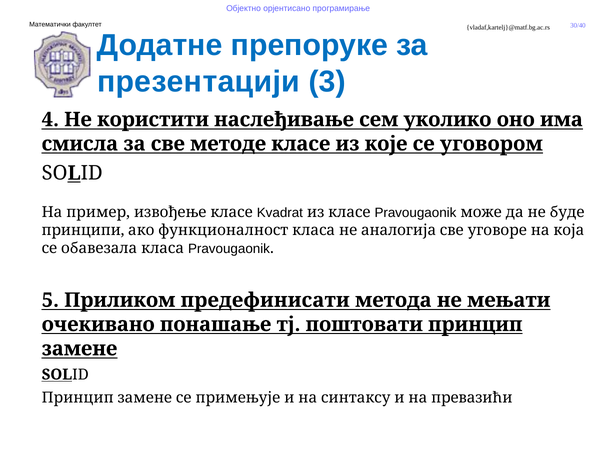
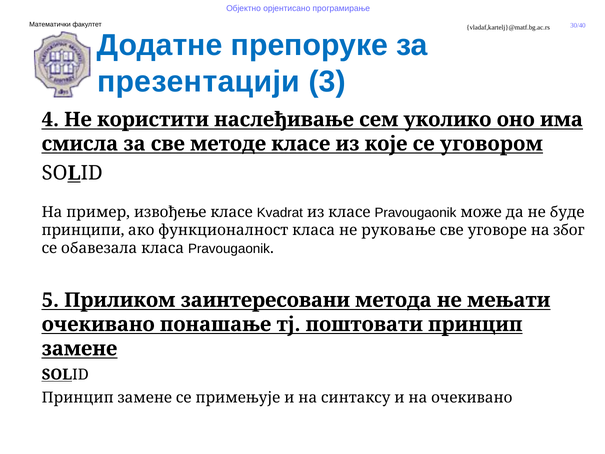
аналогија: аналогија -> руковање (399, 230)
која: која -> због (569, 230)
предефинисати: предефинисати -> заинтересовани (265, 300)
на превазићи: превазићи -> очекивано (472, 398)
